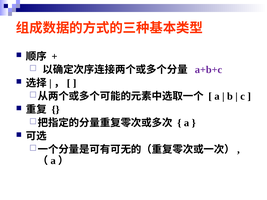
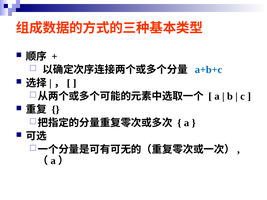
a+b+c colour: purple -> blue (208, 70)
